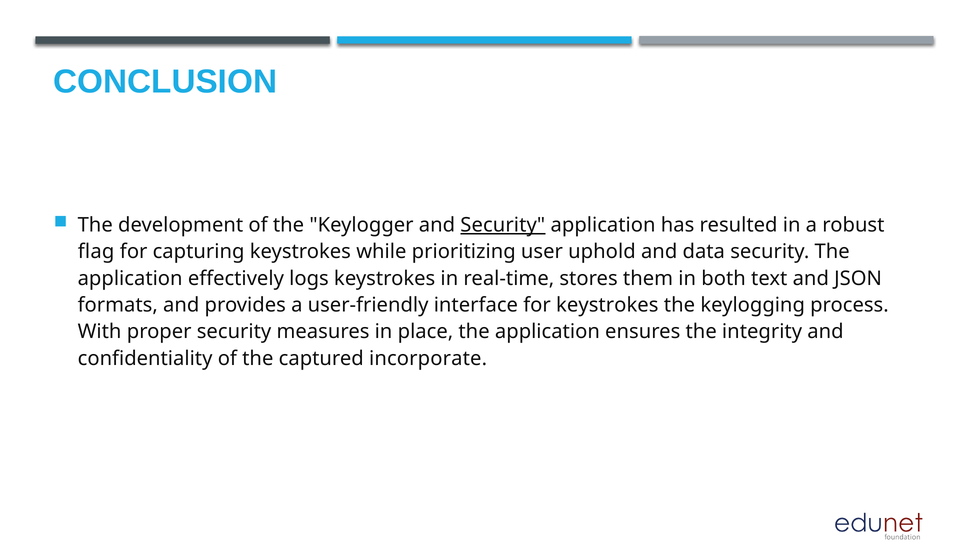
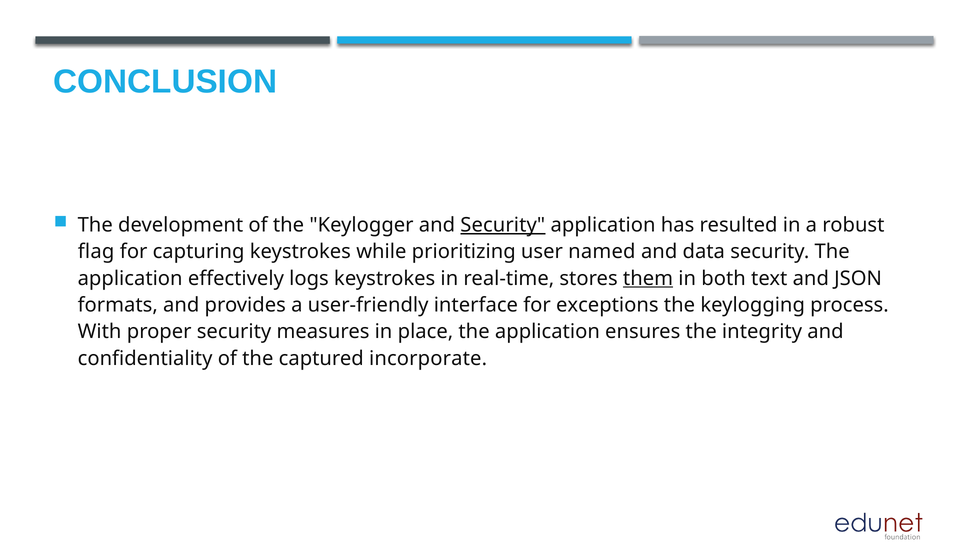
uphold: uphold -> named (602, 252)
them underline: none -> present (648, 278)
for keystrokes: keystrokes -> exceptions (607, 305)
